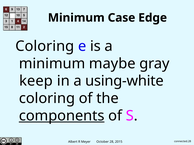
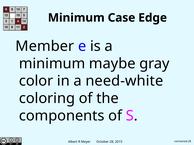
Coloring: Coloring -> Member (45, 46)
keep: keep -> color (36, 81)
using-white: using-white -> need-white (124, 81)
components underline: present -> none (62, 116)
